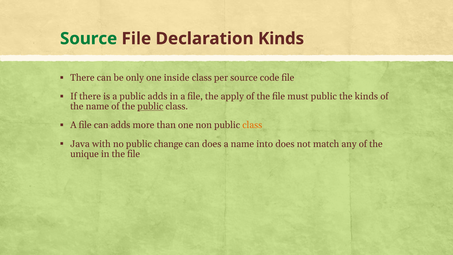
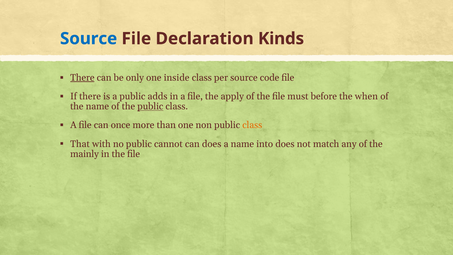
Source colour: green -> blue (89, 39)
There underline: none -> present (82, 78)
must public: public -> before (324, 96)
the kinds: kinds -> when (366, 96)
can adds: adds -> once (121, 125)
Java: Java -> That (80, 144)
change: change -> cannot (168, 144)
unique: unique -> mainly (84, 154)
